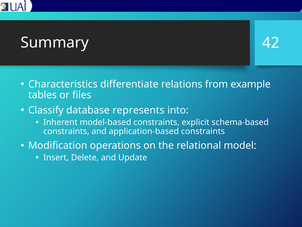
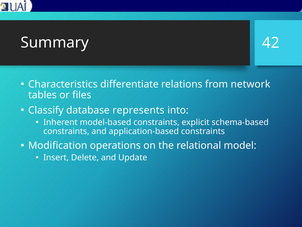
example: example -> network (251, 84)
